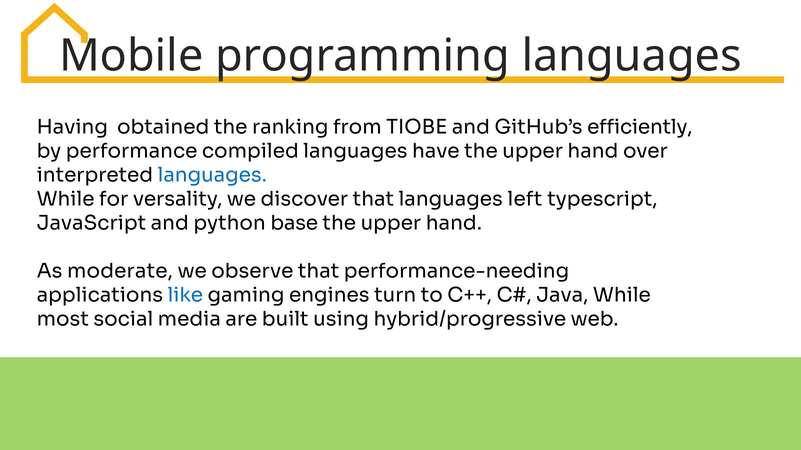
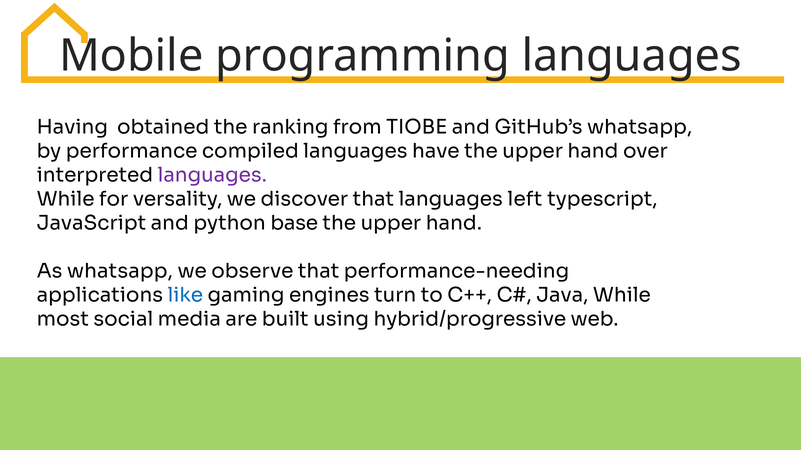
GitHub’s efficiently: efficiently -> whatsapp (640, 127)
languages colour: blue -> purple (212, 175)
As moderate: moderate -> whatsapp (120, 271)
